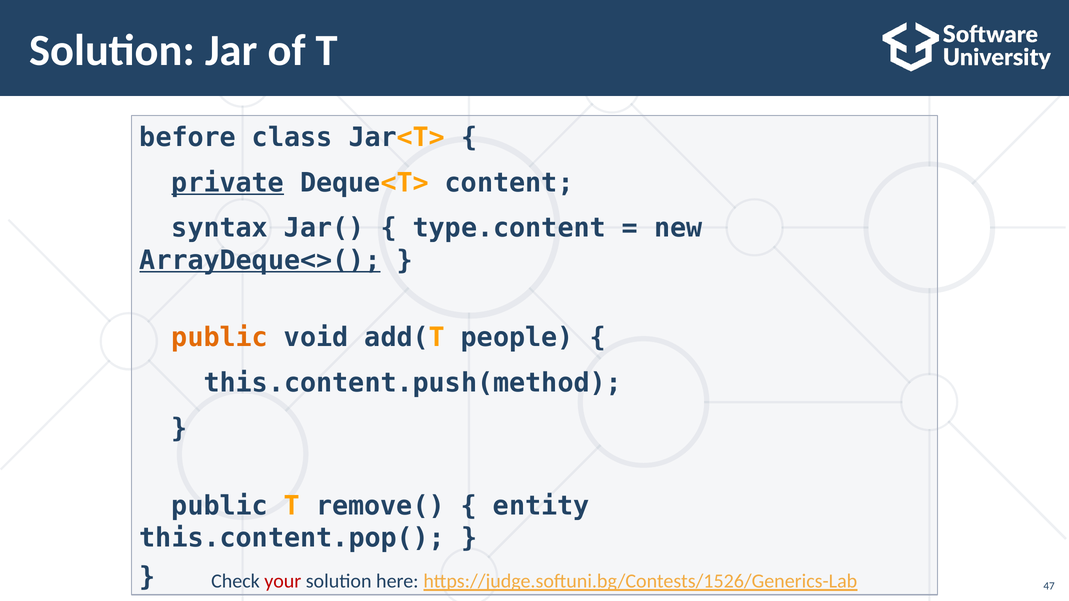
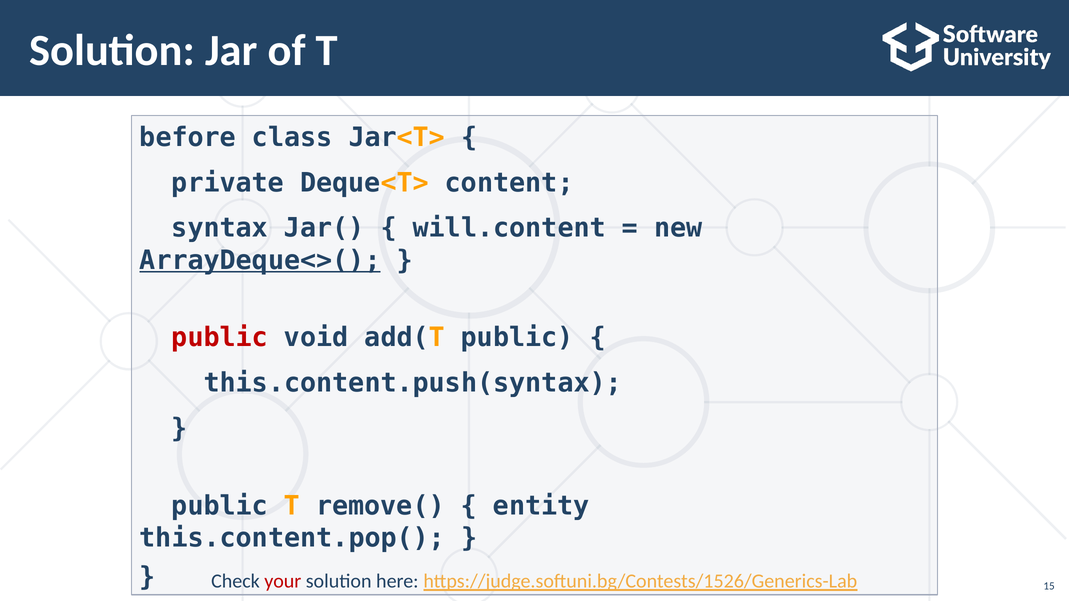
private underline: present -> none (228, 183)
type.content: type.content -> will.content (509, 228)
public colour: orange -> red (220, 338)
add(T people: people -> public (517, 338)
this.content.push(method: this.content.push(method -> this.content.push(syntax (413, 383)
47: 47 -> 15 (1049, 586)
